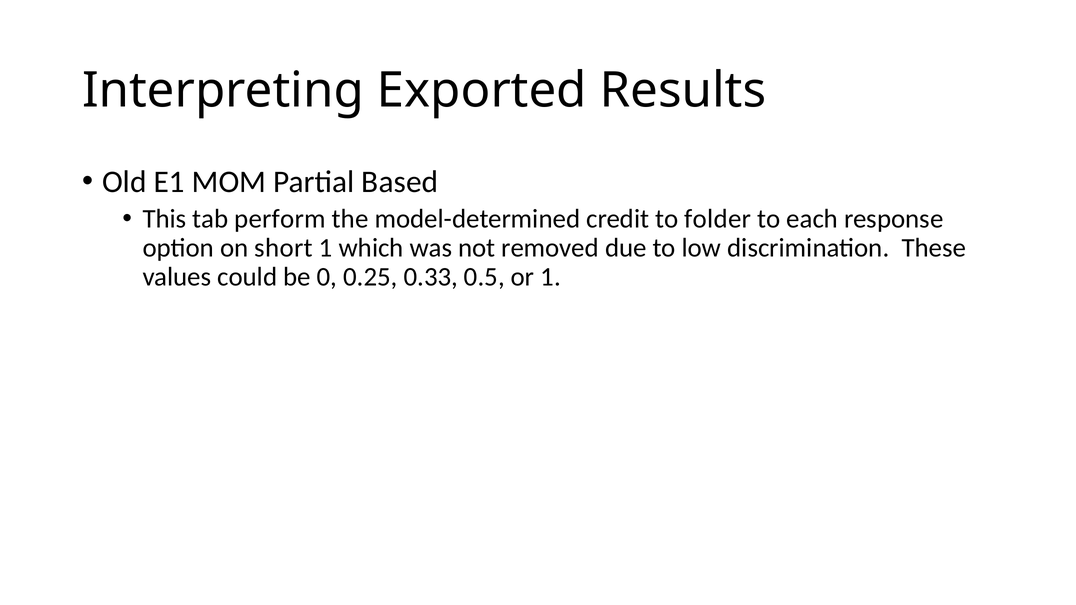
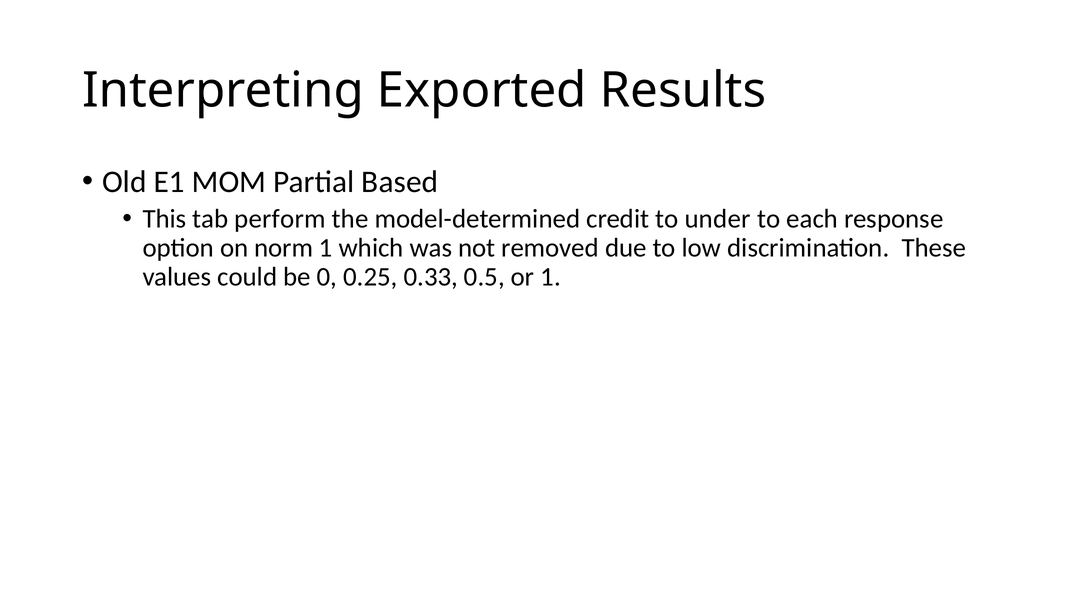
folder: folder -> under (718, 219)
short: short -> norm (284, 248)
